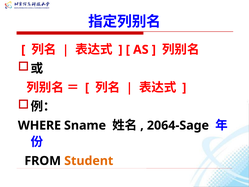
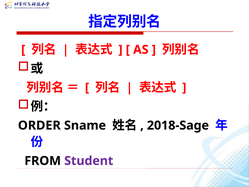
WHERE: WHERE -> ORDER (39, 125)
2064-Sage: 2064-Sage -> 2018-Sage (178, 125)
Student colour: orange -> purple (89, 161)
